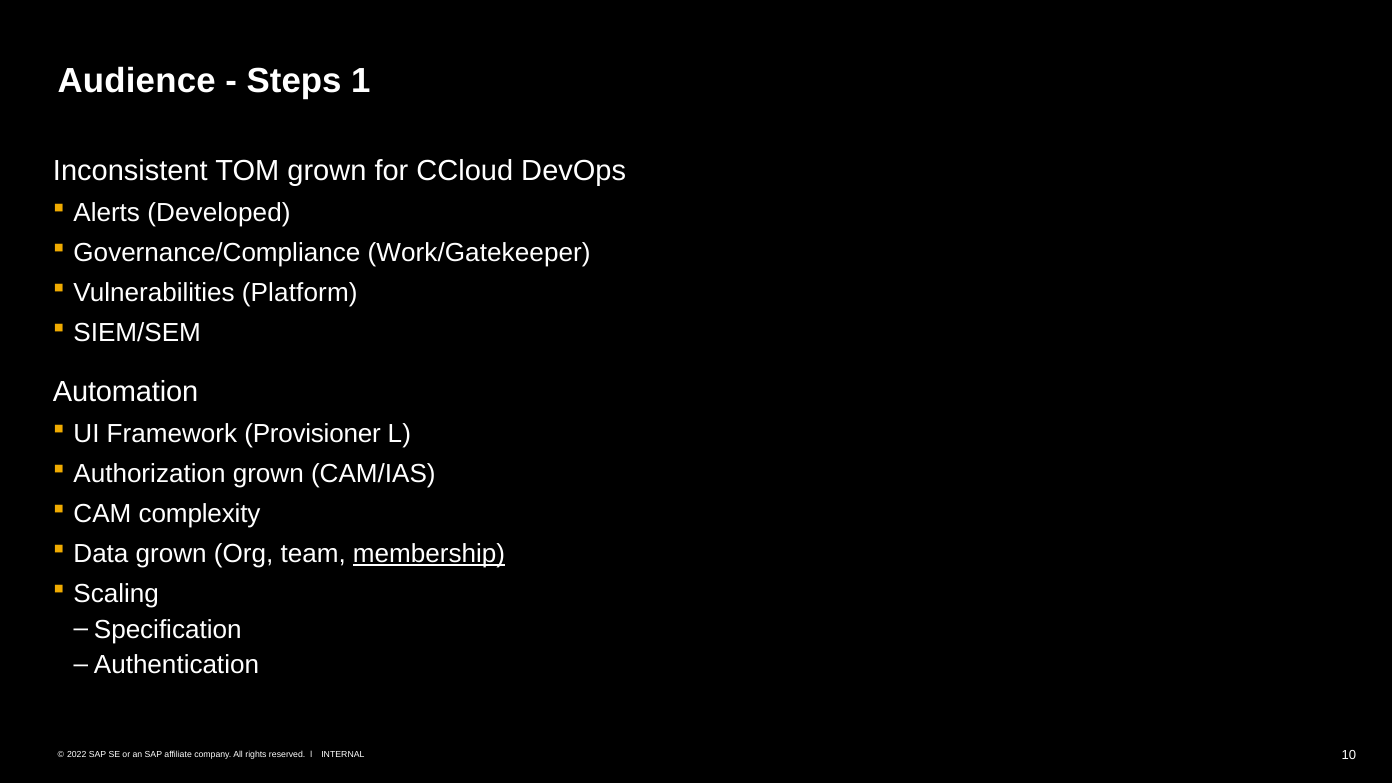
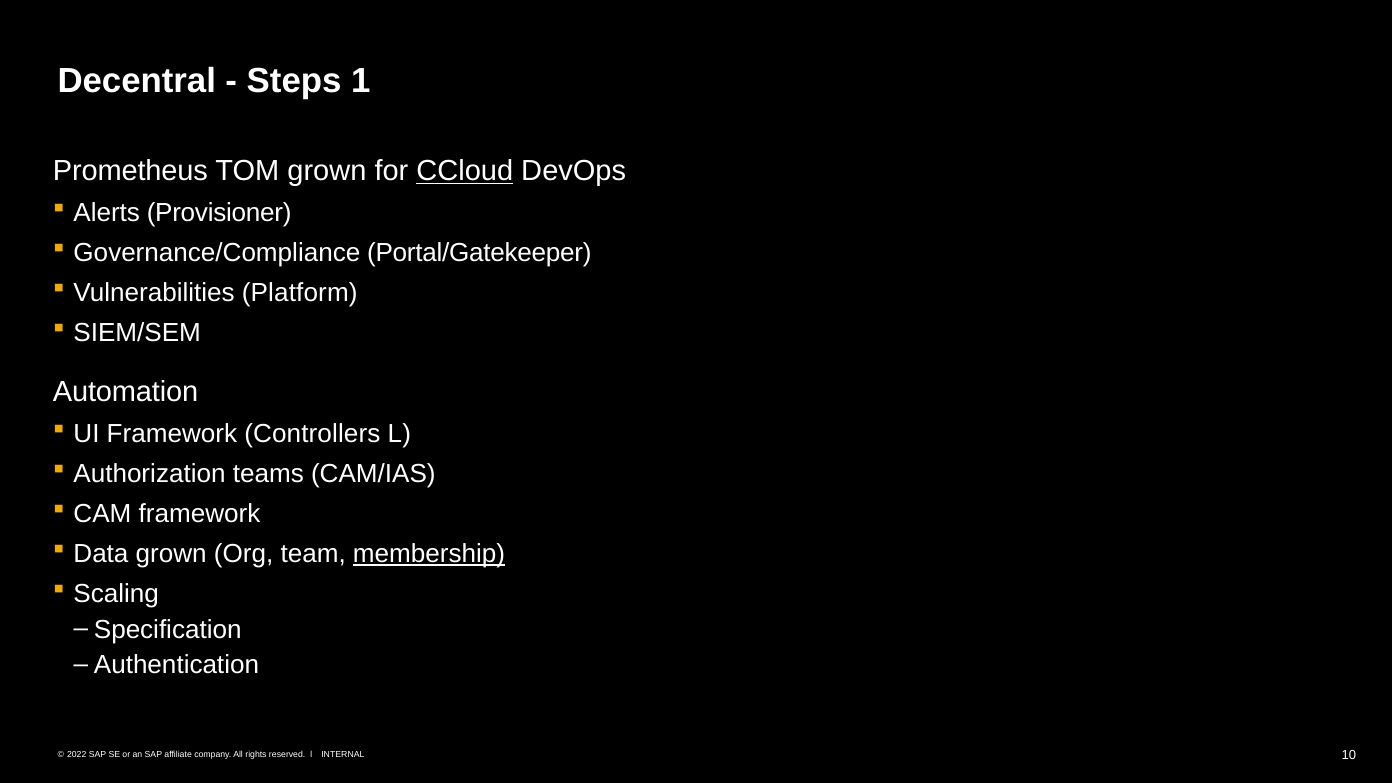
Audience: Audience -> Decentral (137, 81)
Inconsistent: Inconsistent -> Prometheus (130, 171)
CCloud underline: none -> present (465, 171)
Developed: Developed -> Provisioner (219, 213)
Work/Gatekeeper: Work/Gatekeeper -> Portal/Gatekeeper (479, 253)
Provisioner: Provisioner -> Controllers (312, 434)
Authorization grown: grown -> teams (268, 474)
CAM complexity: complexity -> framework (200, 514)
